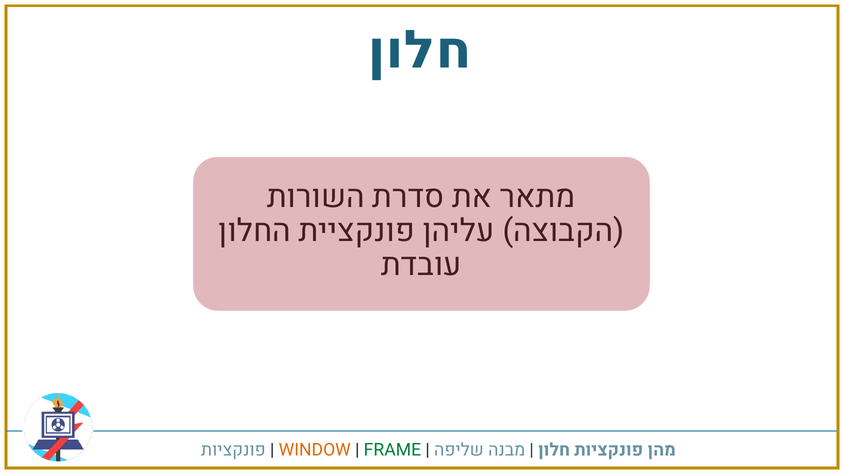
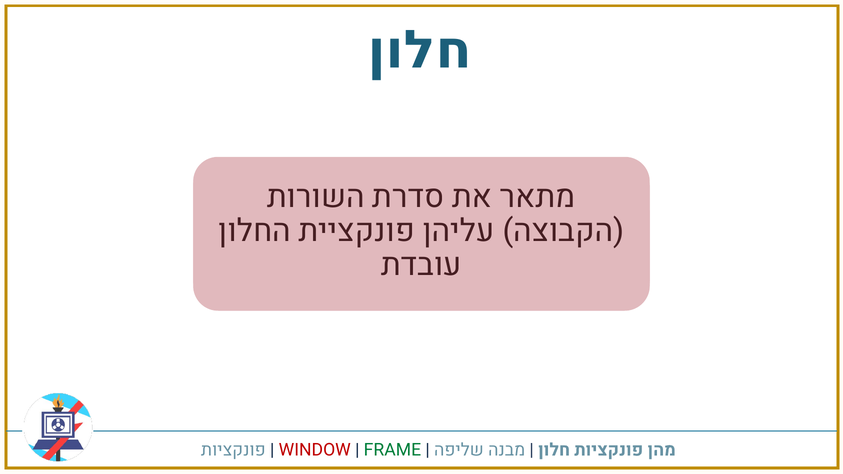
WINDOW colour: orange -> red (315, 450)
